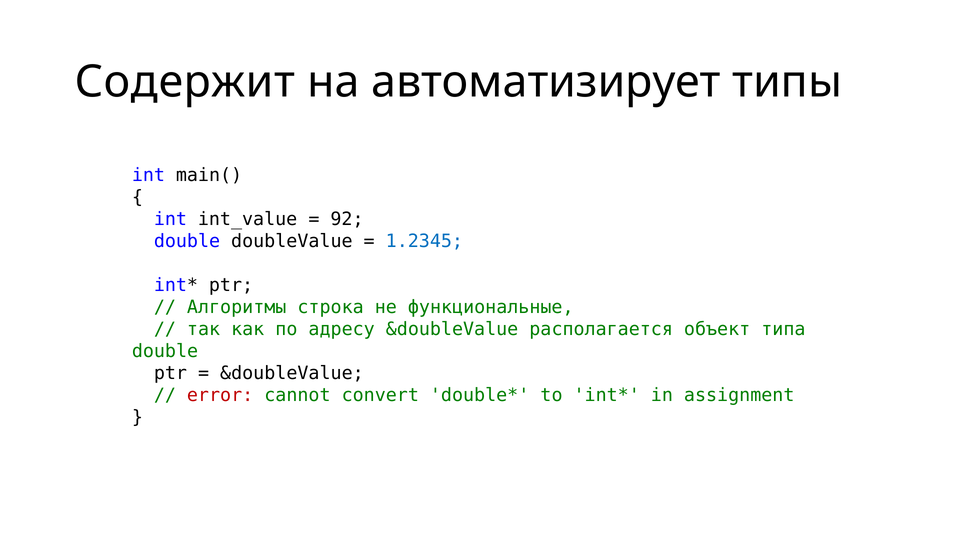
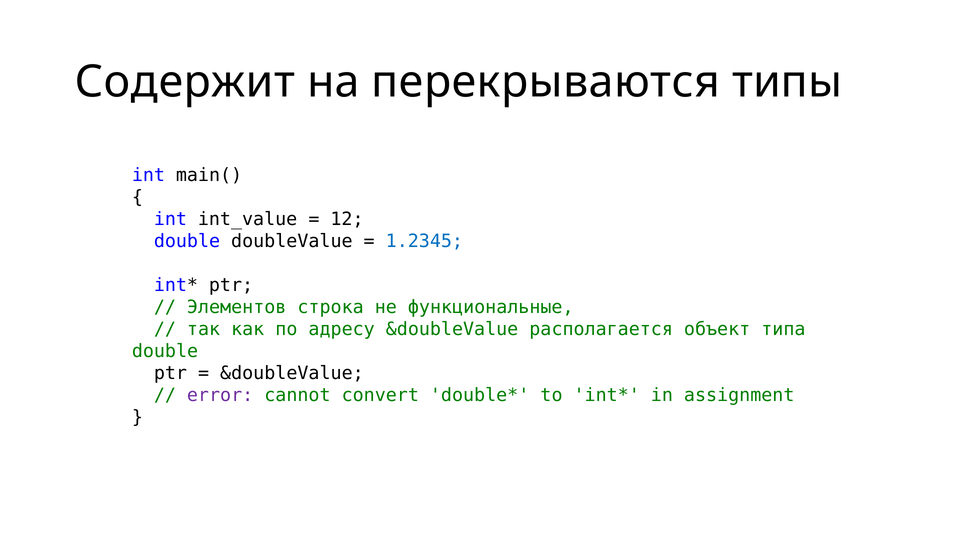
автоматизирует: автоматизирует -> перекрываются (546, 82)
92: 92 -> 12 (347, 220)
Алгоритмы: Алгоритмы -> Элементов (237, 308)
error colour: red -> purple (220, 396)
